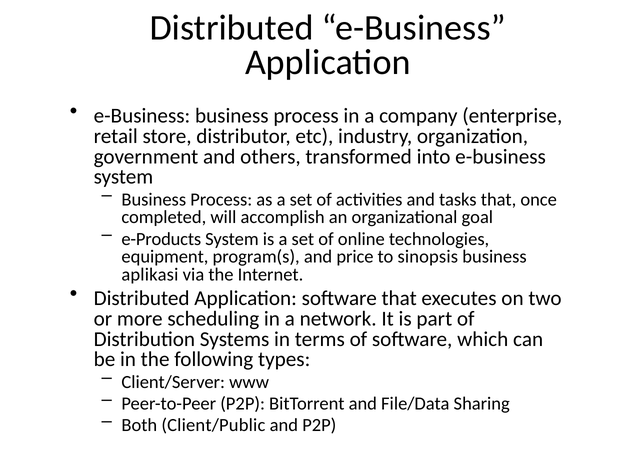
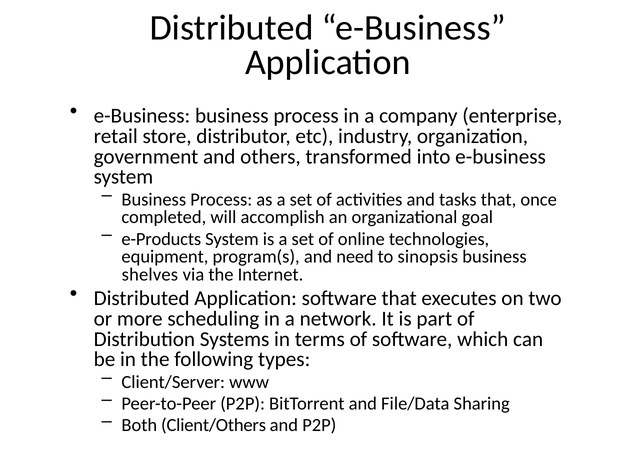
price: price -> need (355, 257)
aplikasi: aplikasi -> shelves (150, 275)
Client/Public: Client/Public -> Client/Others (214, 426)
